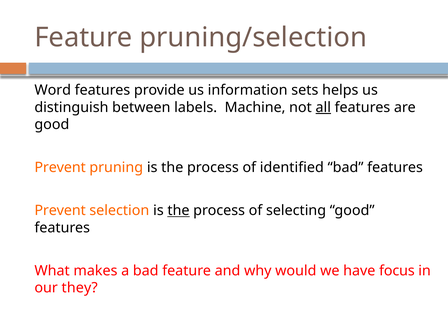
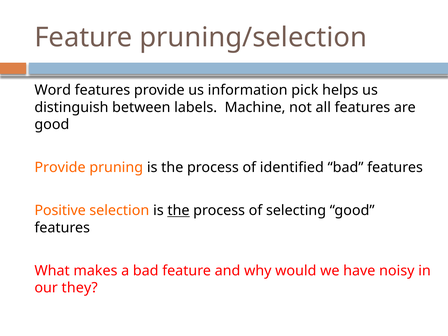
sets: sets -> pick (305, 90)
all underline: present -> none (323, 107)
Prevent: Prevent -> Provide (60, 168)
Prevent: Prevent -> Positive (60, 211)
focus: focus -> noisy (397, 271)
